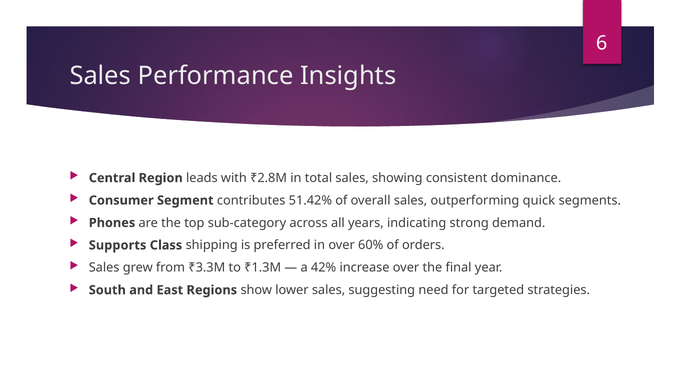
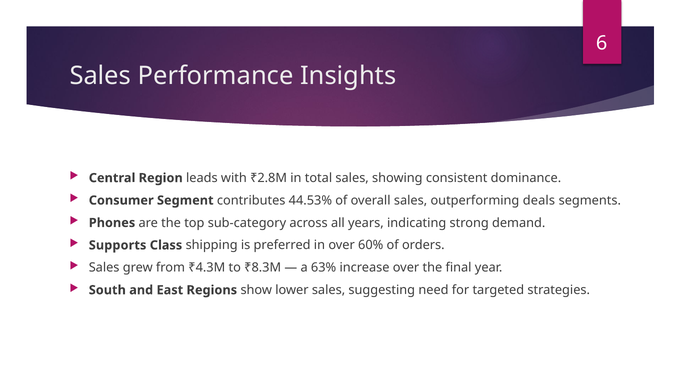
51.42%: 51.42% -> 44.53% (310, 200)
quick: quick -> deals (539, 200)
₹3.3M: ₹3.3M -> ₹4.3M (207, 268)
₹1.3M: ₹1.3M -> ₹8.3M (263, 268)
42%: 42% -> 63% (324, 268)
